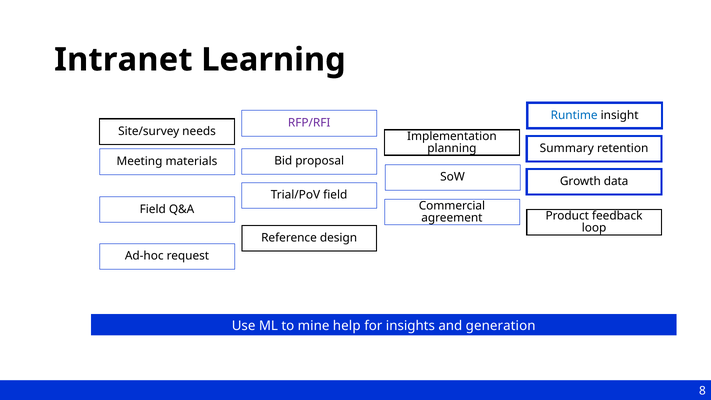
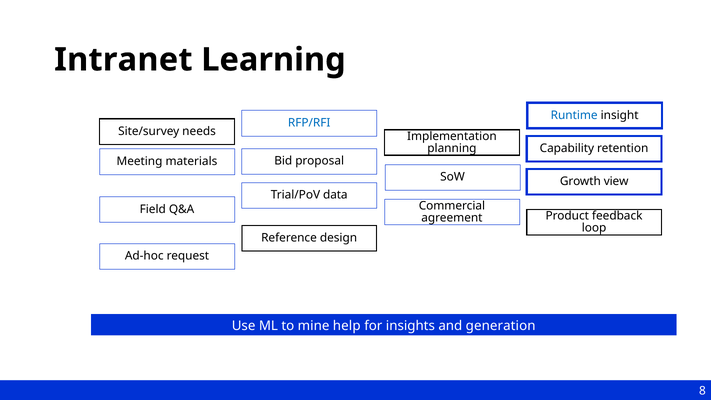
RFP/RFI colour: purple -> blue (309, 123)
Summary: Summary -> Capability (567, 148)
data: data -> view (616, 181)
Trial/PoV field: field -> data (335, 195)
